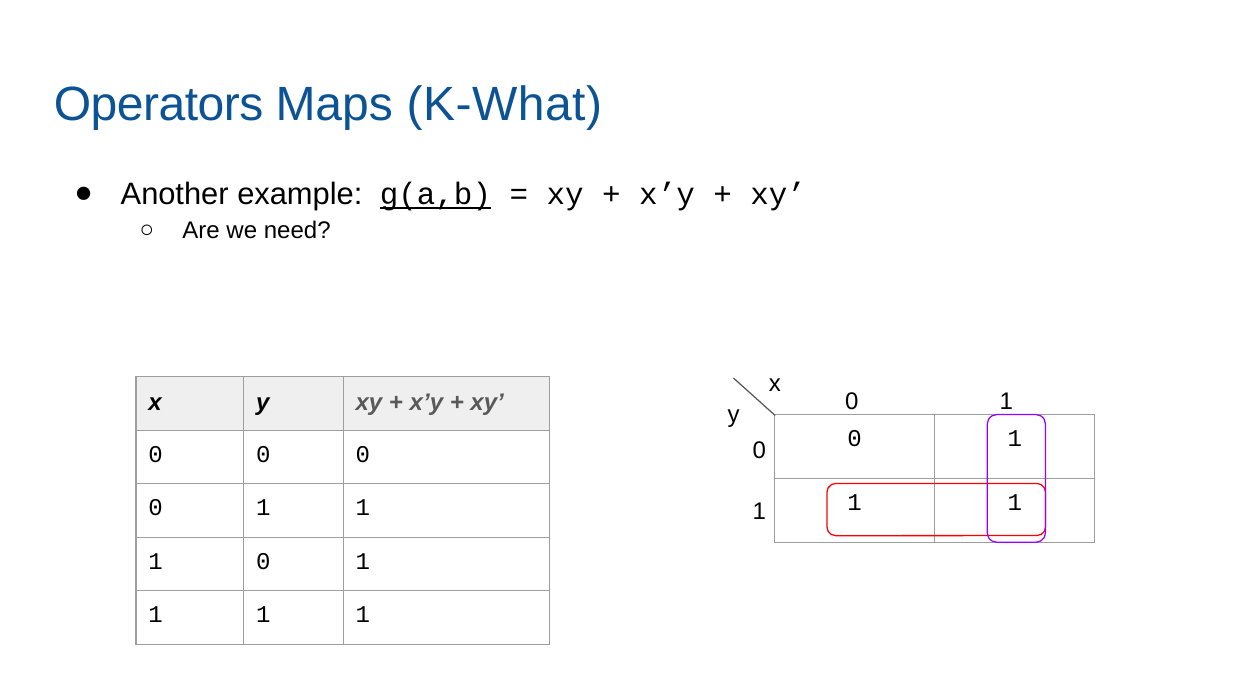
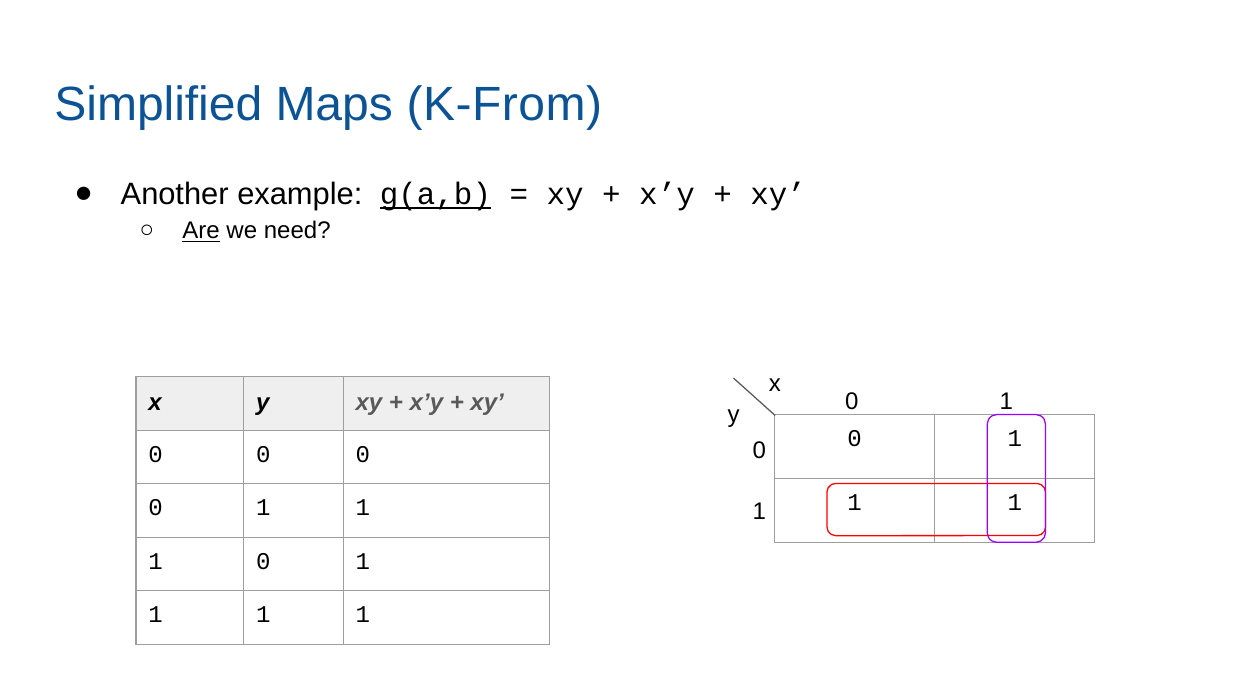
Operators: Operators -> Simplified (158, 105)
K-What: K-What -> K-From (504, 105)
Are underline: none -> present (201, 231)
